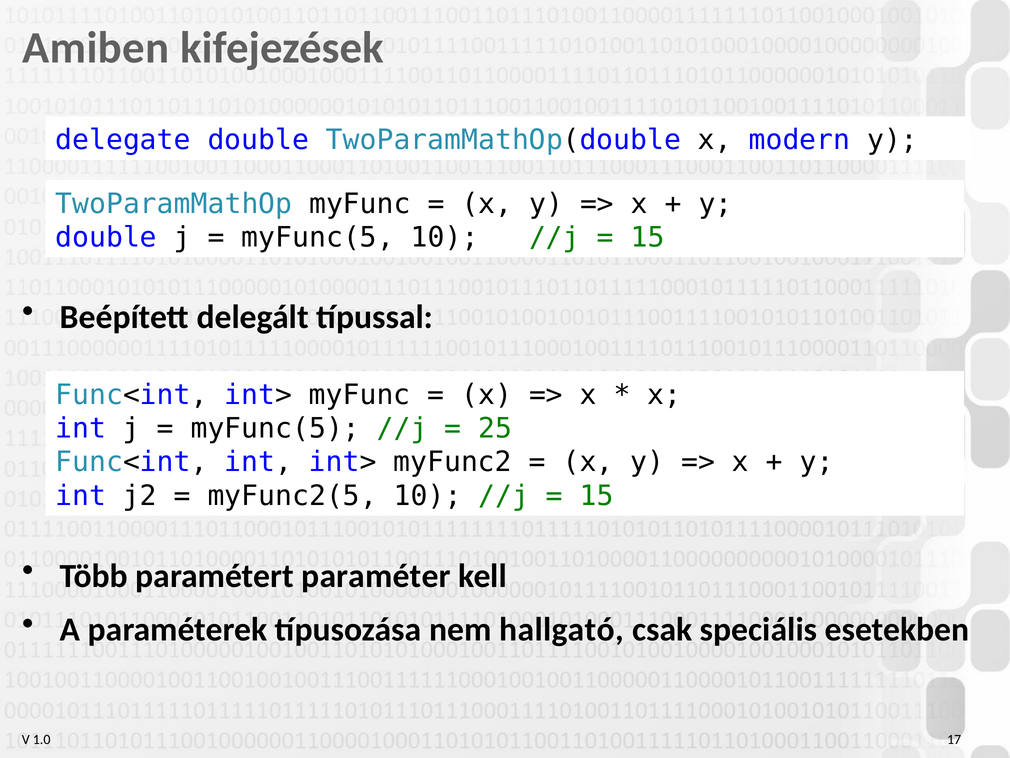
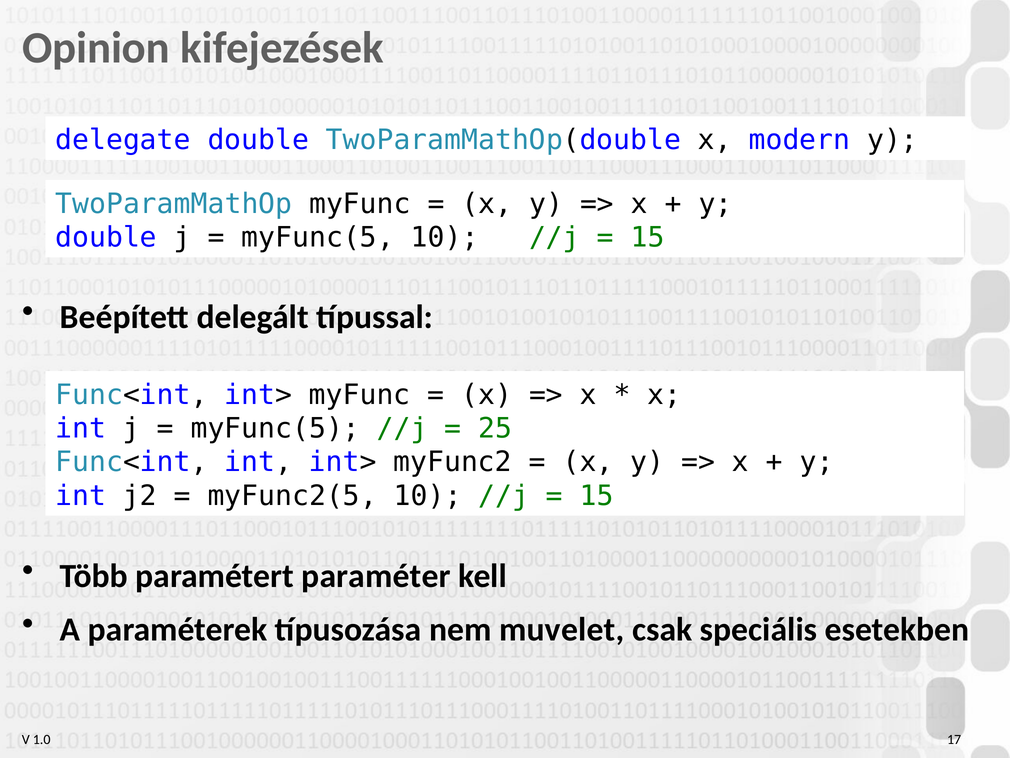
Amiben: Amiben -> Opinion (96, 48)
hallgató: hallgató -> muvelet (562, 629)
